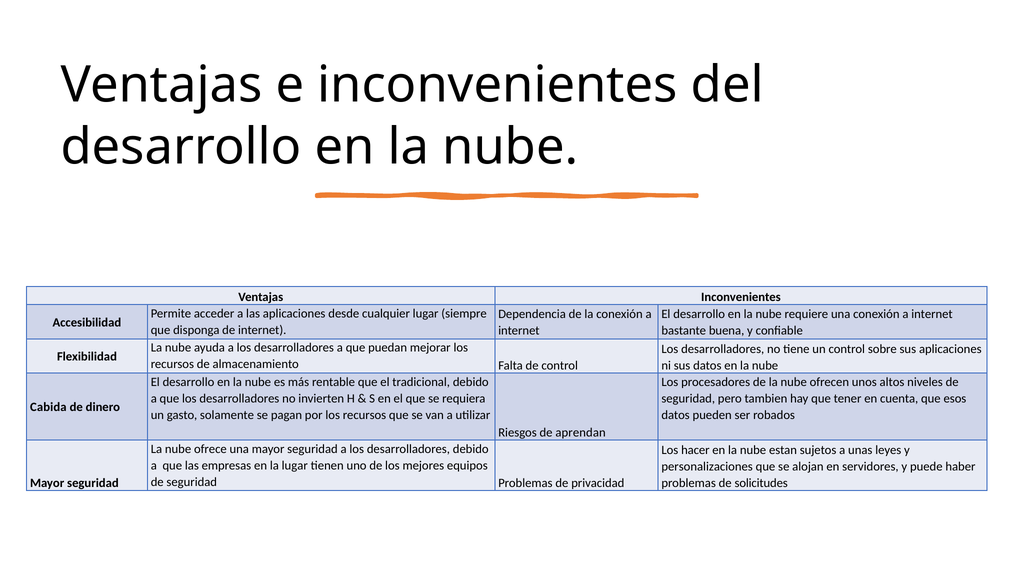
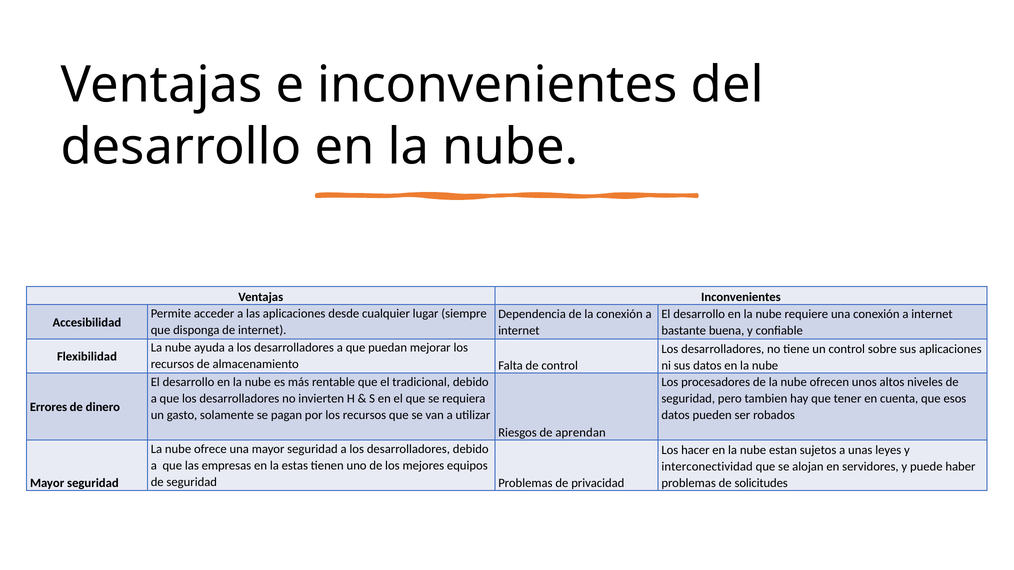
Cabida: Cabida -> Errores (48, 408)
la lugar: lugar -> estas (295, 466)
personalizaciones: personalizaciones -> interconectividad (707, 467)
